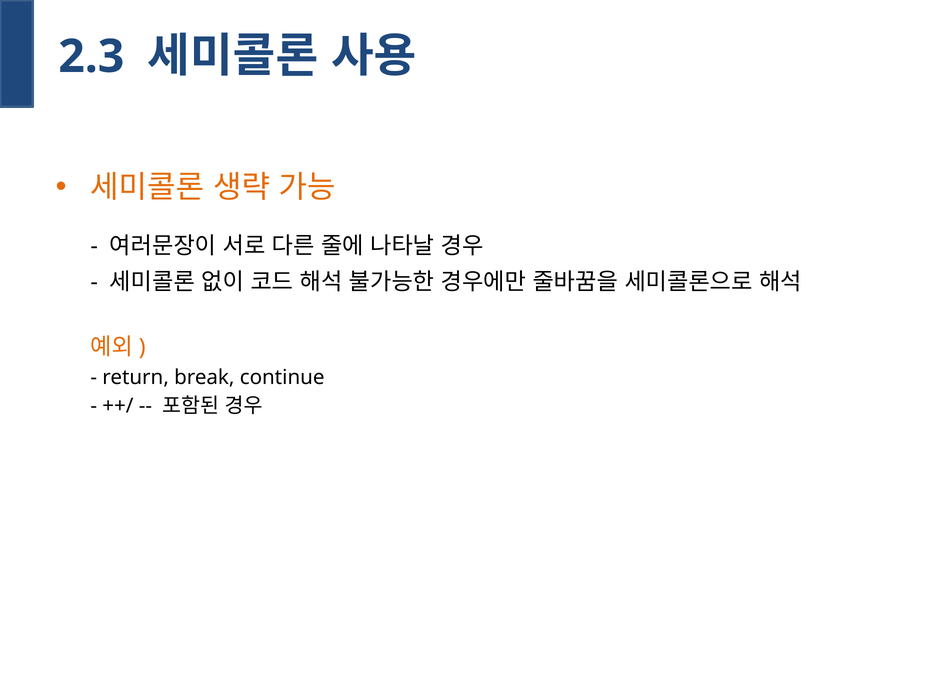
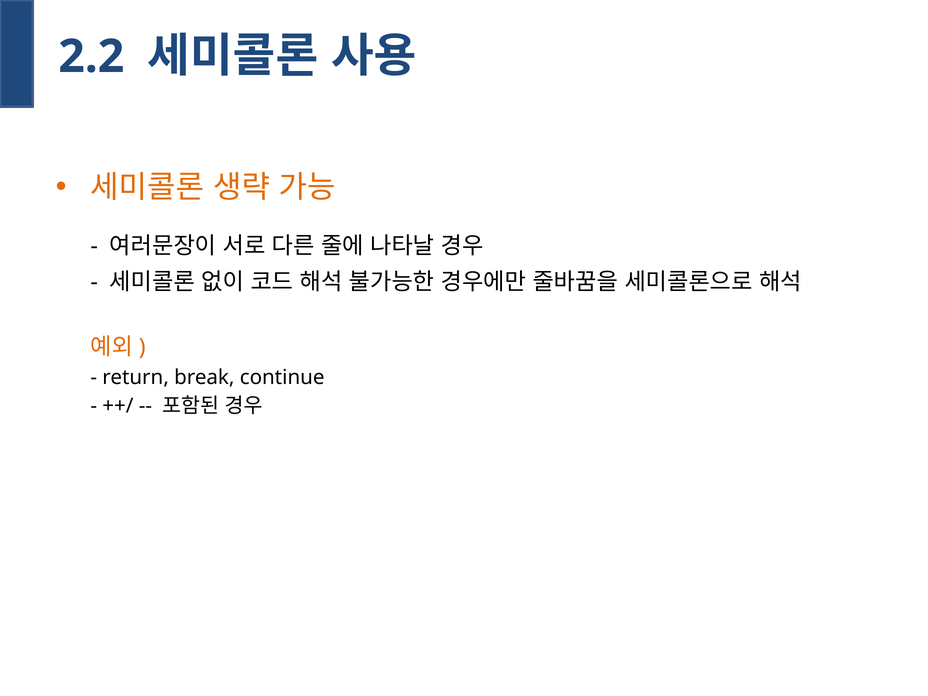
2.3: 2.3 -> 2.2 (91, 57)
